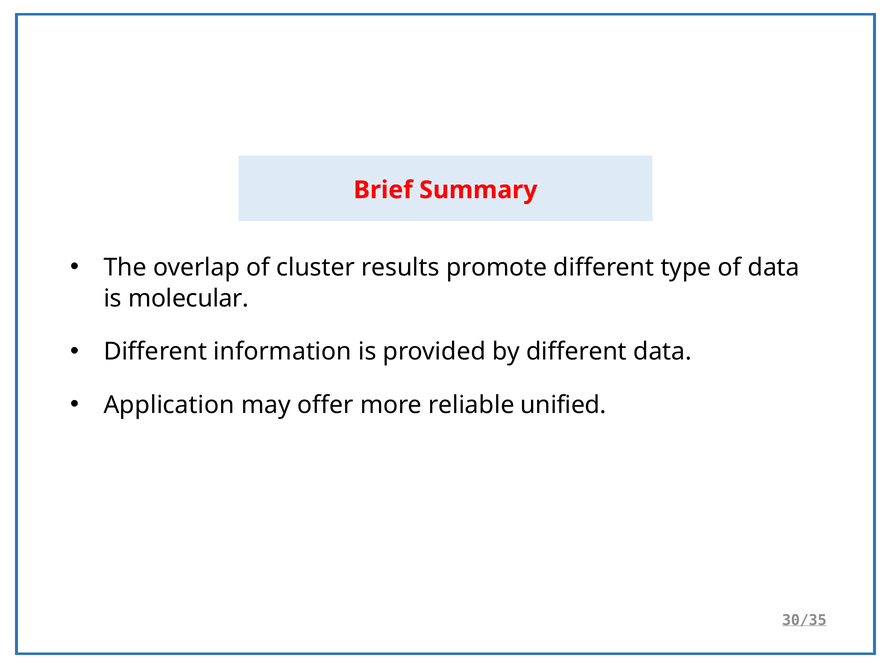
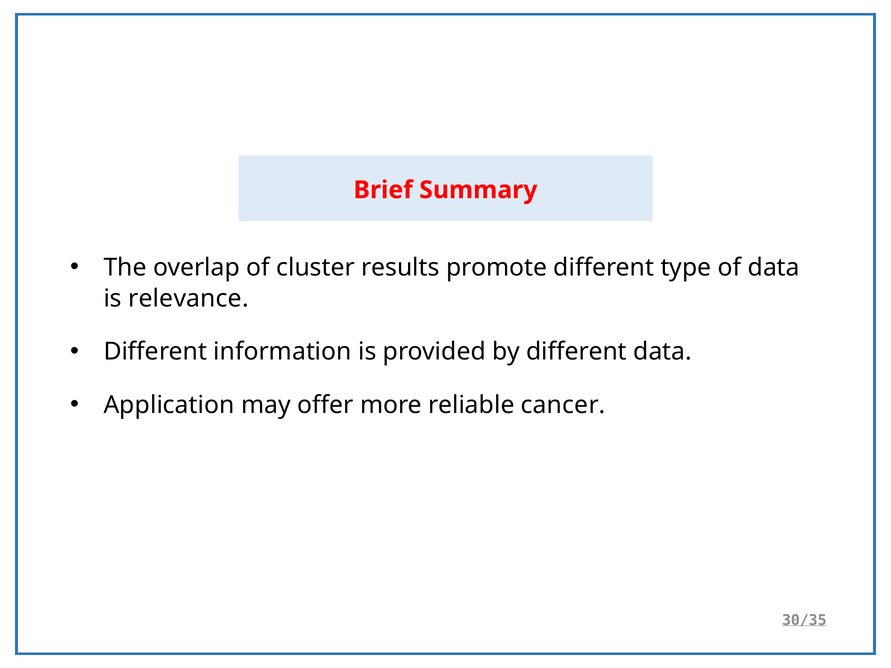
molecular: molecular -> relevance (188, 299)
unified: unified -> cancer (563, 405)
